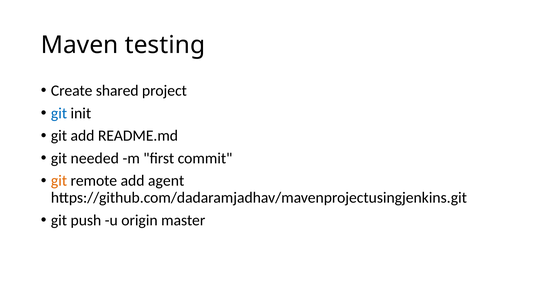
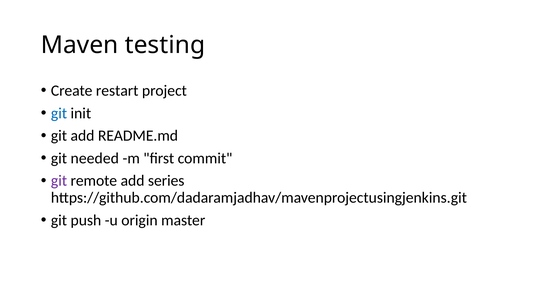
shared: shared -> restart (117, 91)
git colour: orange -> purple (59, 181)
agent: agent -> series (166, 181)
